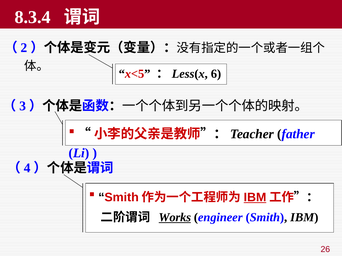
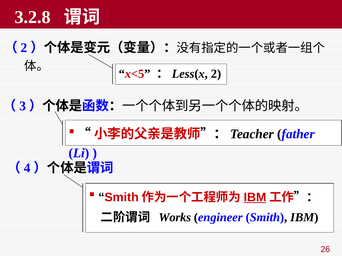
8.3.4: 8.3.4 -> 3.2.8 (33, 17)
：Less(x 6: 6 -> 2 (216, 74)
Works underline: present -> none (175, 218)
